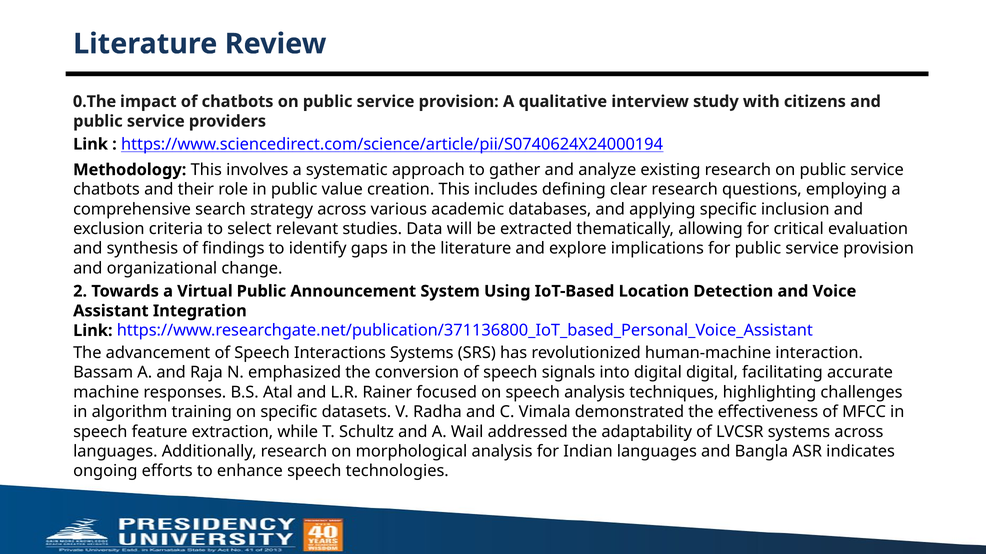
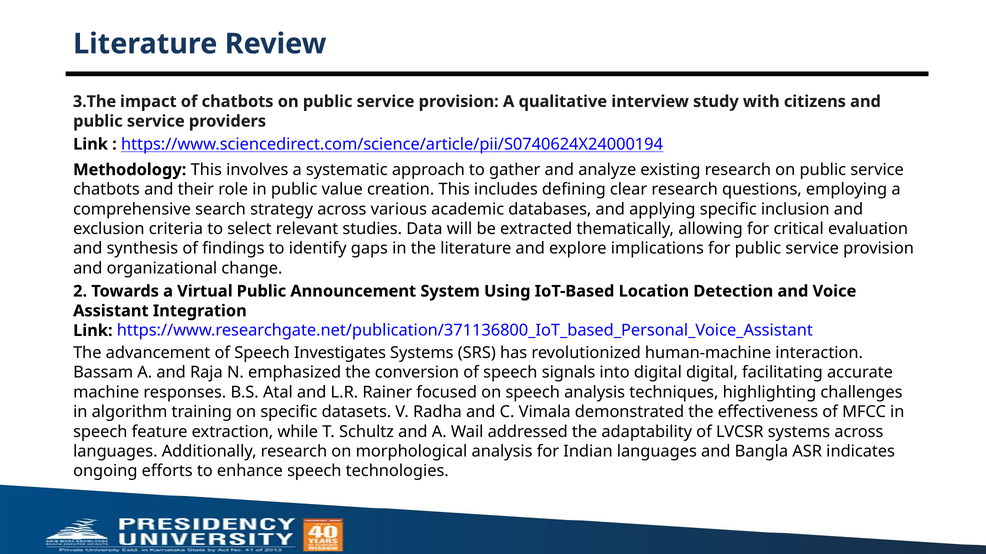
0.The: 0.The -> 3.The (95, 102)
Interactions: Interactions -> Investigates (340, 353)
